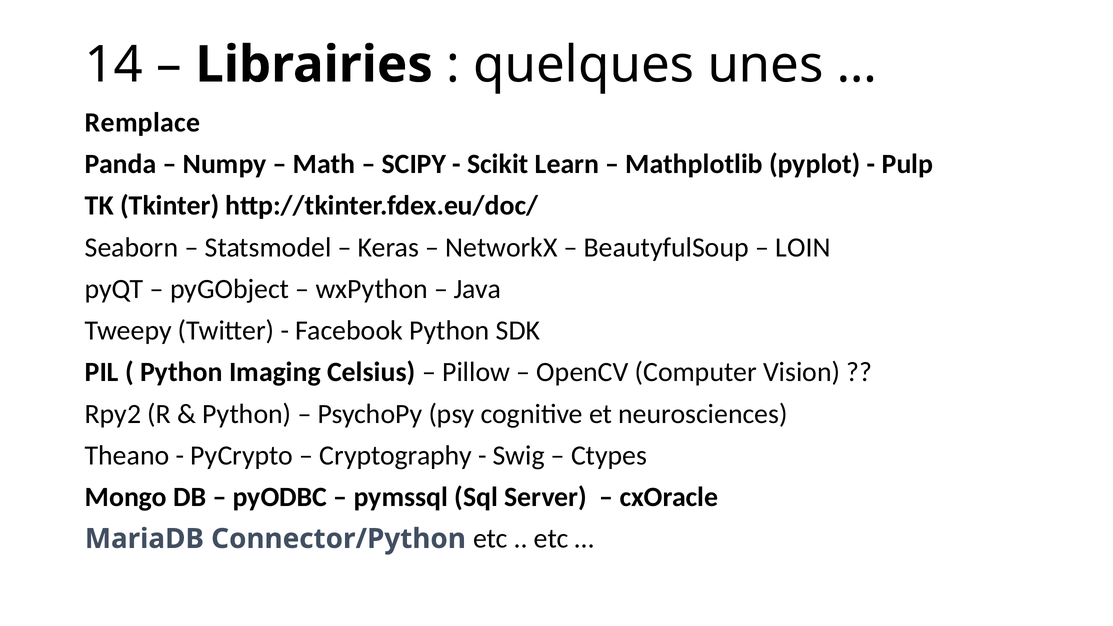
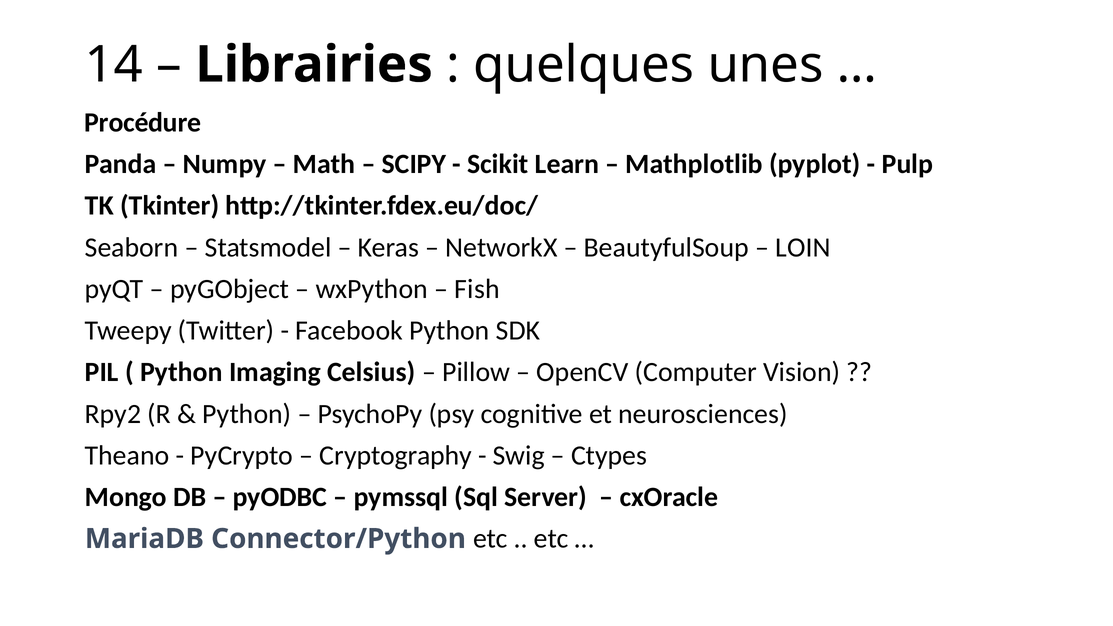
Remplace: Remplace -> Procédure (143, 122)
Java: Java -> Fish (477, 289)
